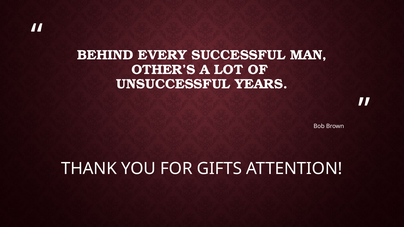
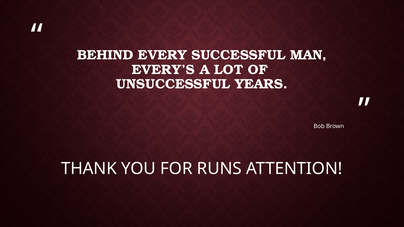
OTHER’S: OTHER’S -> EVERY’S (163, 70)
GIFTS: GIFTS -> RUNS (219, 169)
